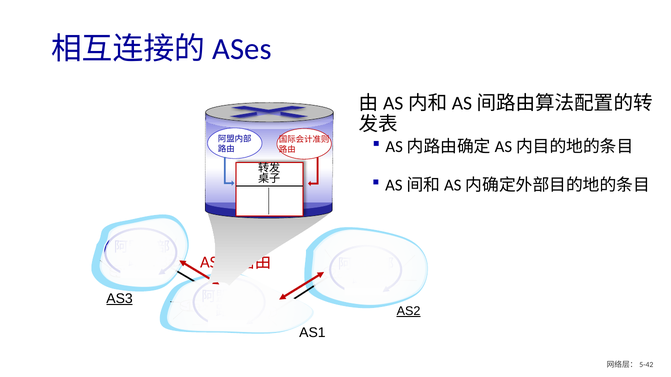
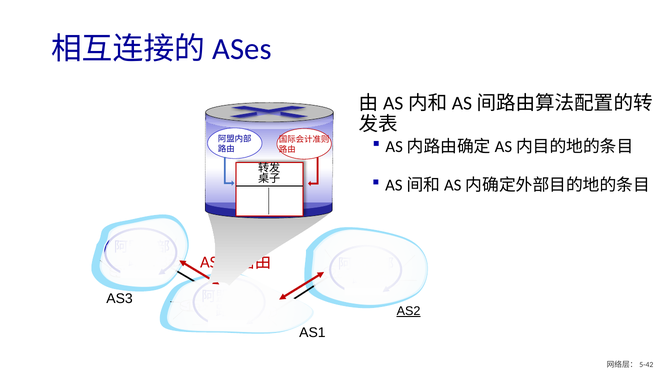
AS3 underline: present -> none (120, 299)
